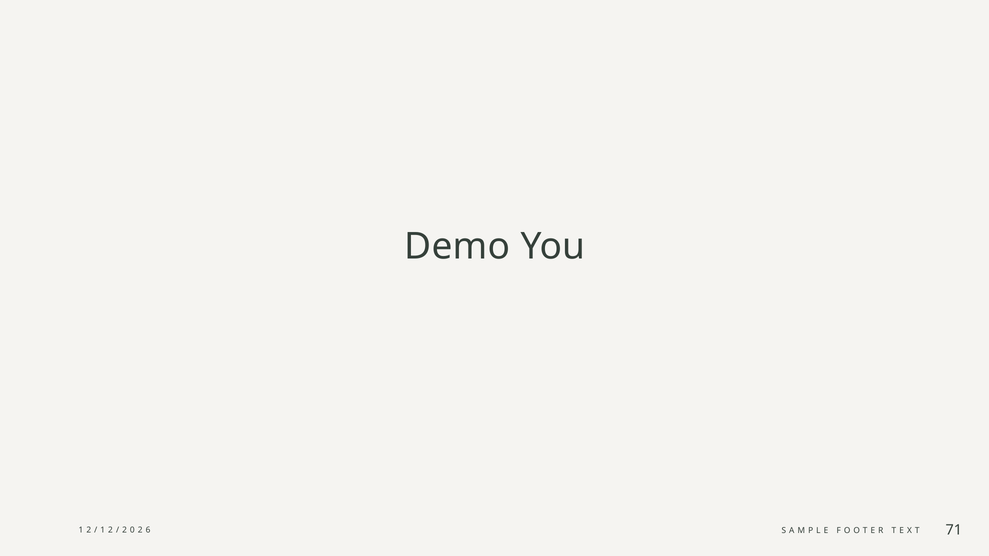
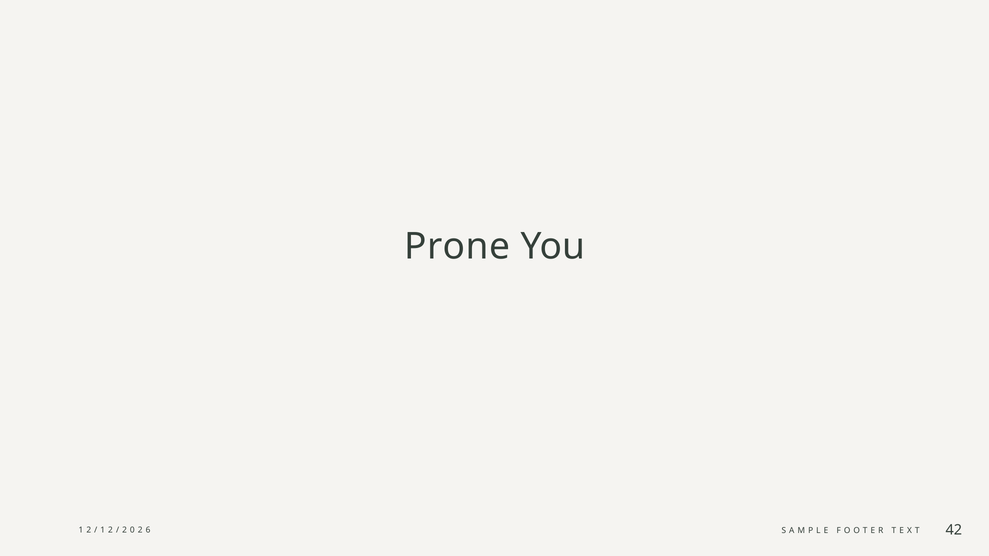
Demo: Demo -> Prone (457, 247)
71: 71 -> 42 (954, 530)
